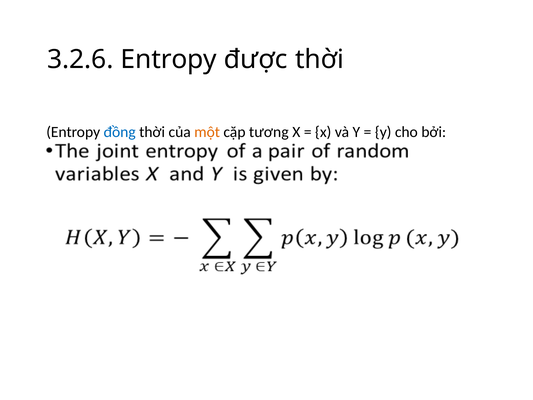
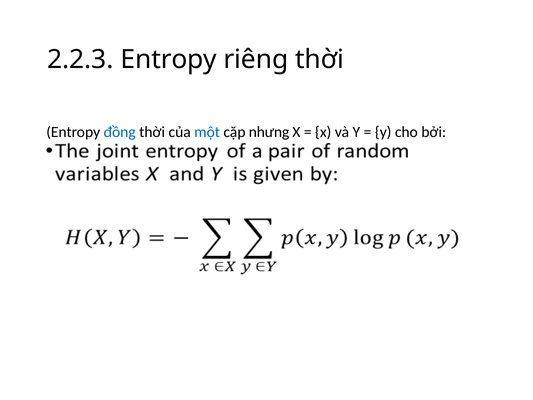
3.2.6: 3.2.6 -> 2.2.3 (80, 60)
được: được -> riêng (256, 60)
một colour: orange -> blue (207, 132)
tương: tương -> nhưng (269, 132)
